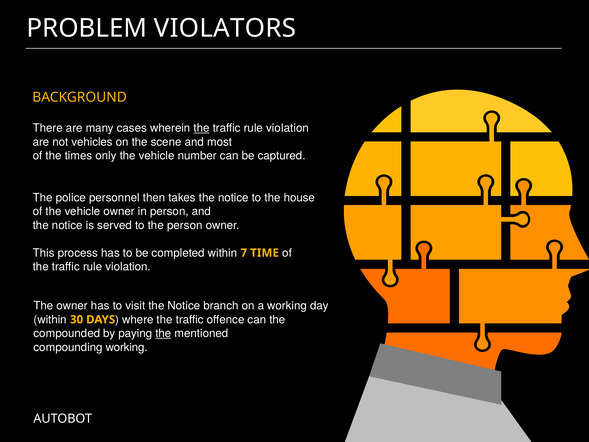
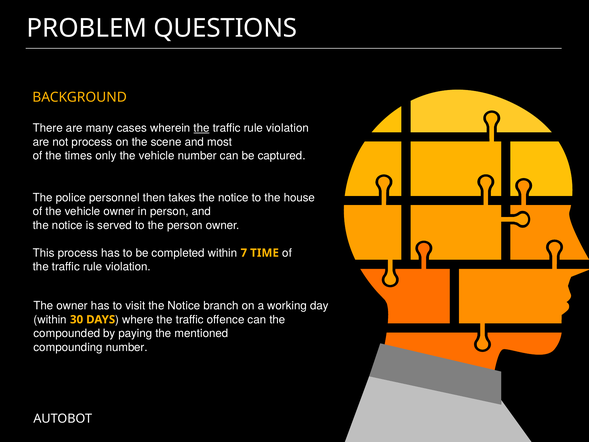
VIOLATORS: VIOLATORS -> QUESTIONS (225, 28)
not vehicles: vehicles -> process (92, 142)
the underline: present -> none (163, 333)
compounding working: working -> number (127, 347)
